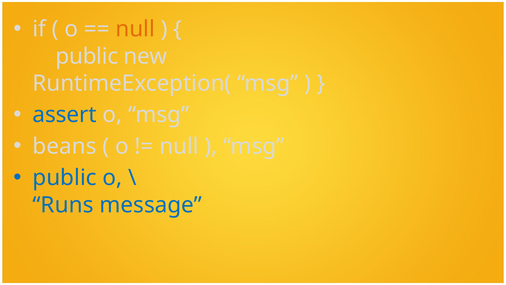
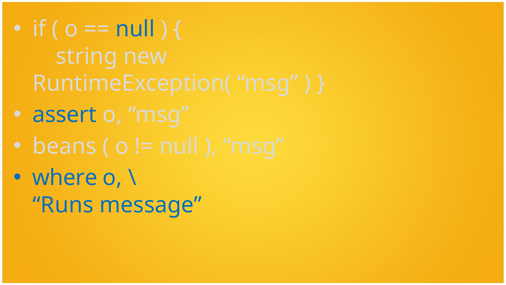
null colour: orange -> blue (135, 29)
public: public -> string (87, 56)
public: public -> where (65, 178)
